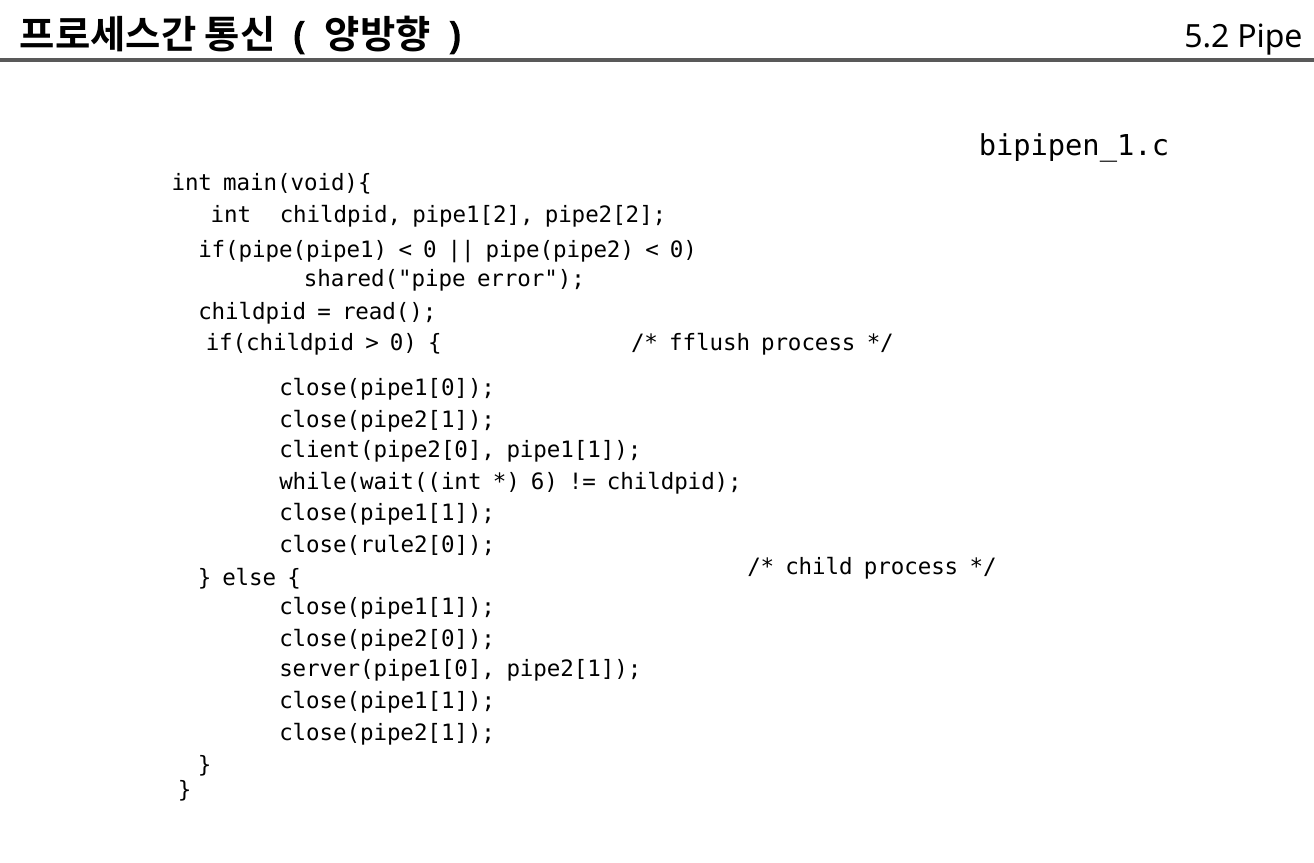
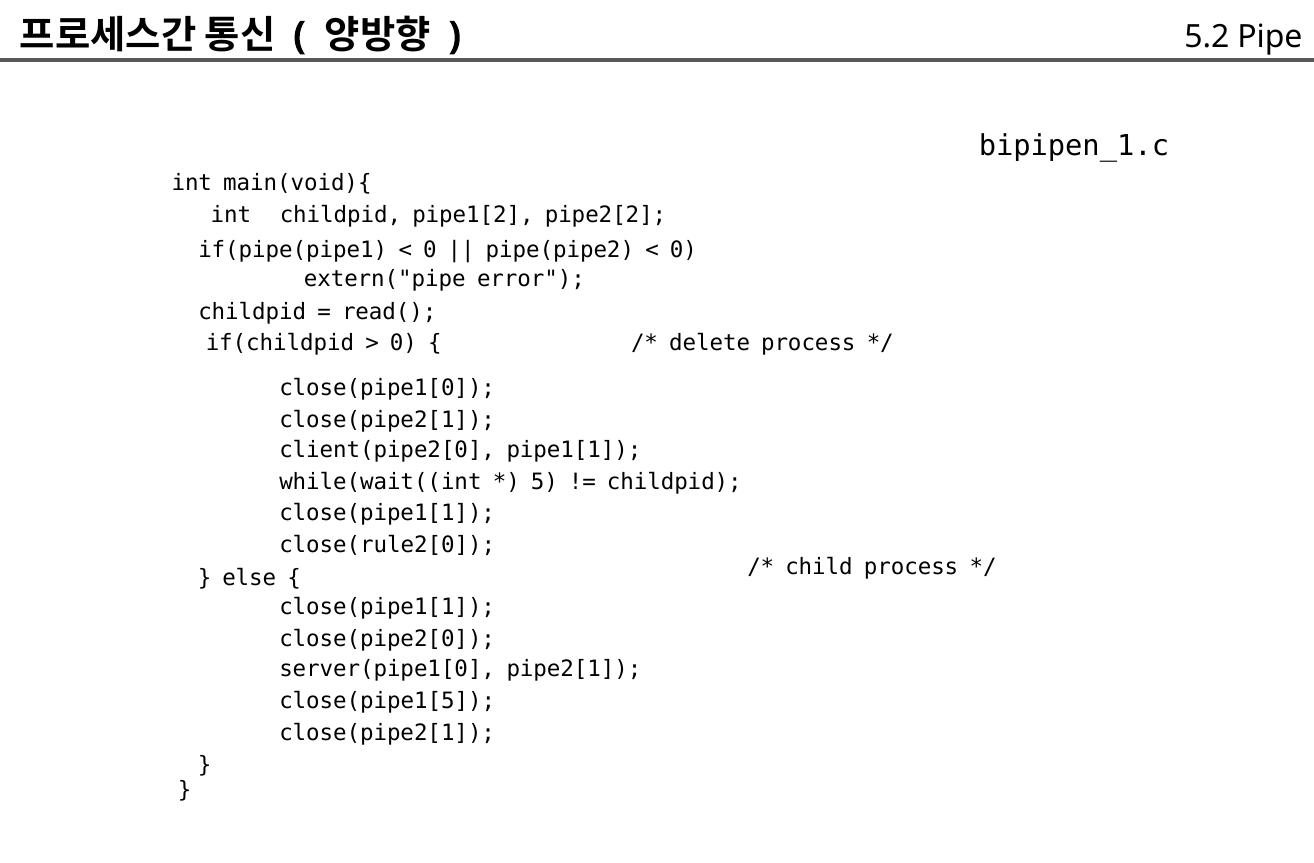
shared("pipe: shared("pipe -> extern("pipe (385, 279)
fflush: fflush -> delete (710, 343)
6: 6 -> 5 (544, 482)
close(pipe1[1: close(pipe1[1 -> close(pipe1[5 (387, 701)
